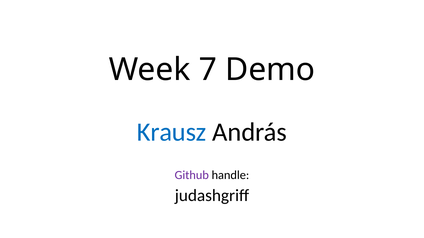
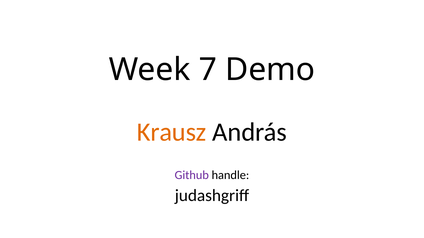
Krausz colour: blue -> orange (172, 132)
